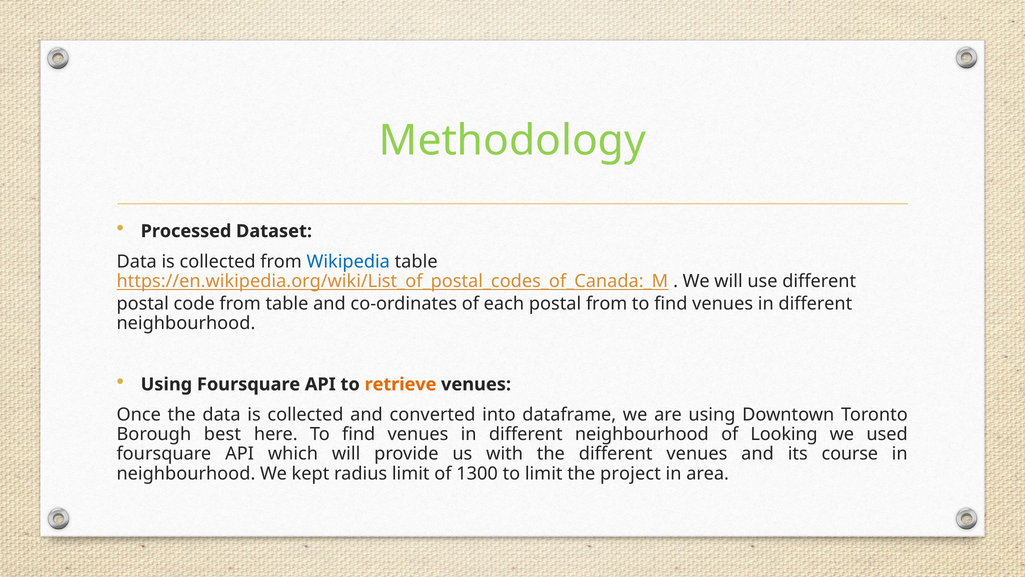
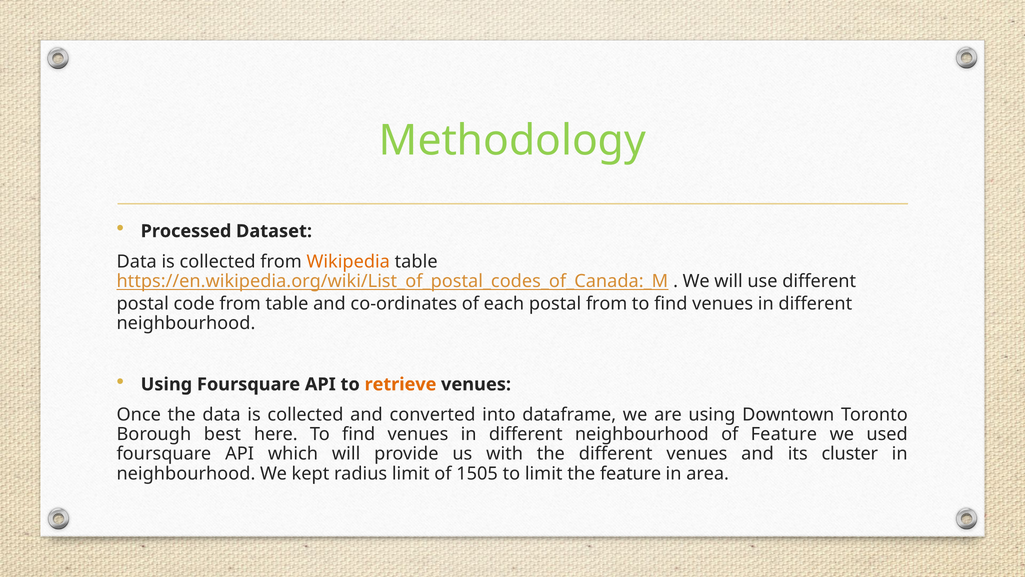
Wikipedia colour: blue -> orange (348, 261)
of Looking: Looking -> Feature (784, 434)
course: course -> cluster (850, 454)
1300: 1300 -> 1505 (477, 473)
the project: project -> feature (631, 473)
